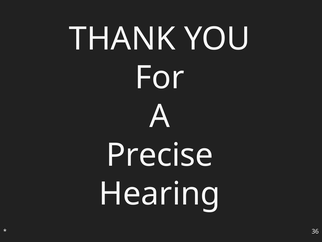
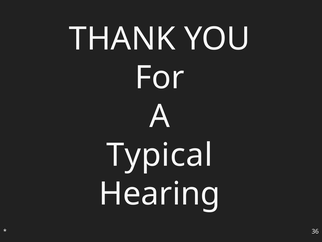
Precise: Precise -> Typical (159, 155)
